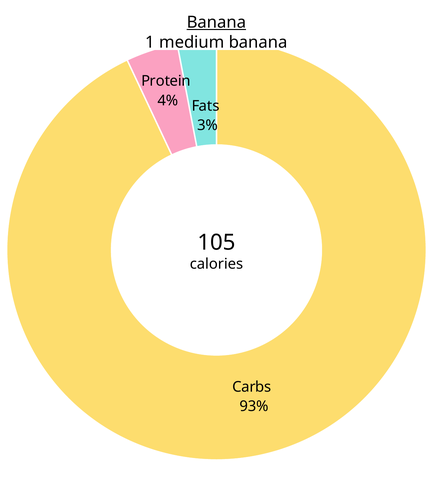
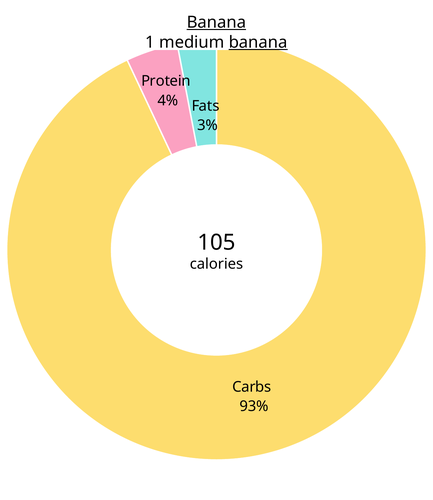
banana underline: none -> present (258, 42)
